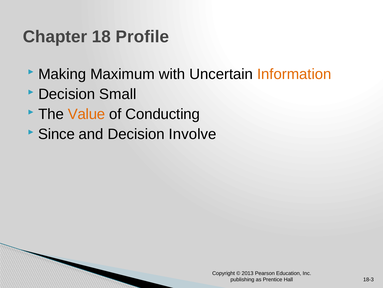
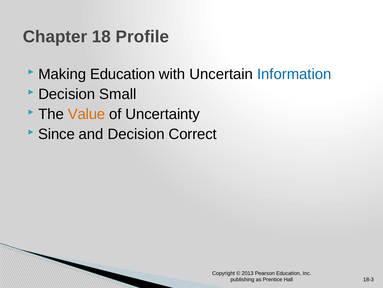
Making Maximum: Maximum -> Education (123, 74)
Information colour: orange -> blue (294, 74)
Conducting: Conducting -> Uncertainty (163, 114)
Involve: Involve -> Correct (193, 134)
